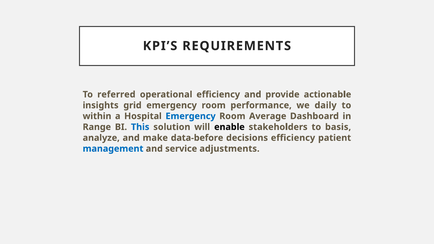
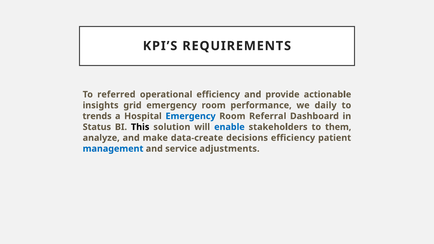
within: within -> trends (97, 116)
Average: Average -> Referral (268, 116)
Range: Range -> Status (97, 127)
This colour: blue -> black (140, 127)
enable colour: black -> blue (229, 127)
basis: basis -> them (338, 127)
data-before: data-before -> data-create (197, 138)
